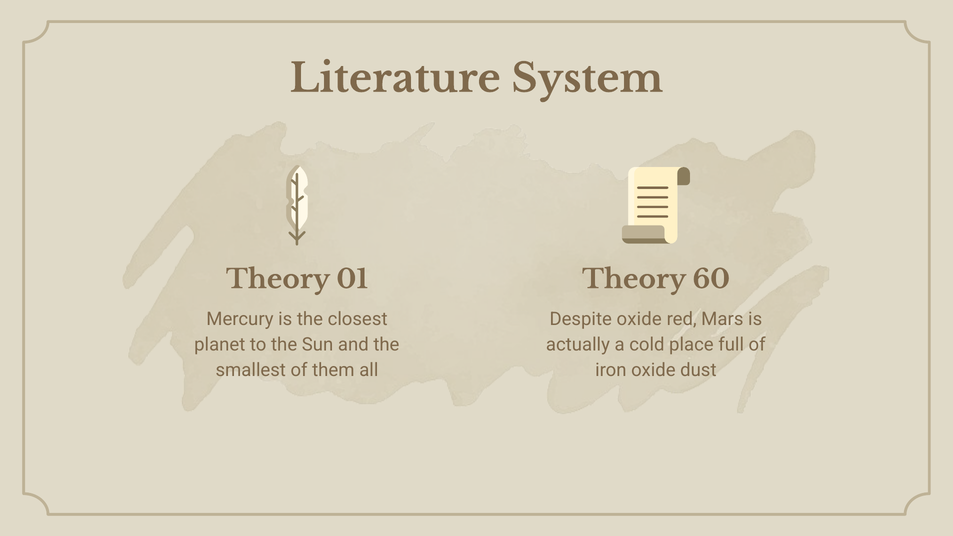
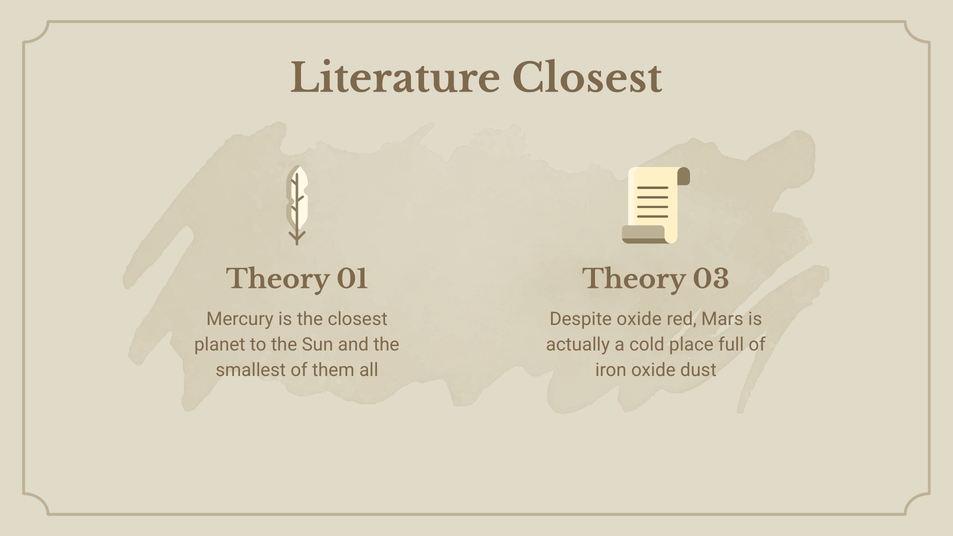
Literature System: System -> Closest (587, 79)
60: 60 -> 03 (711, 279)
